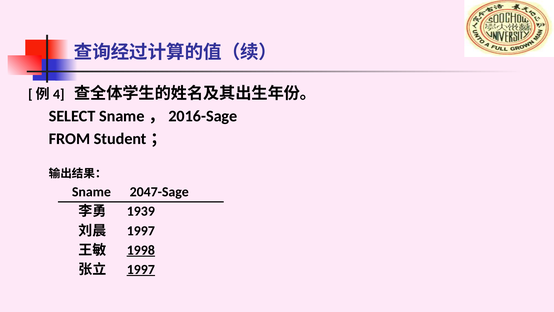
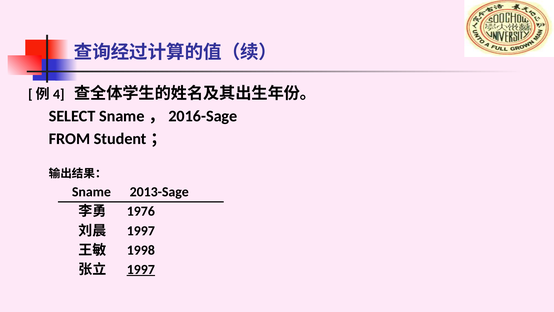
2047-Sage: 2047-Sage -> 2013-Sage (159, 192)
1939: 1939 -> 1976 (141, 211)
1998 underline: present -> none (141, 250)
